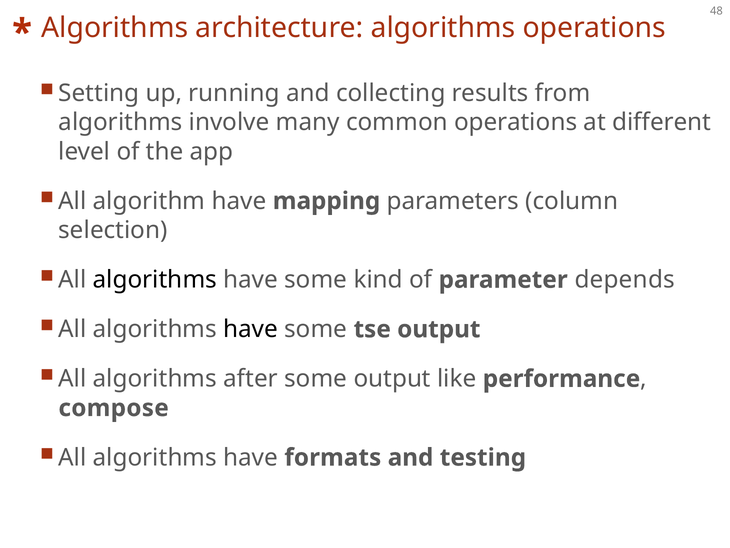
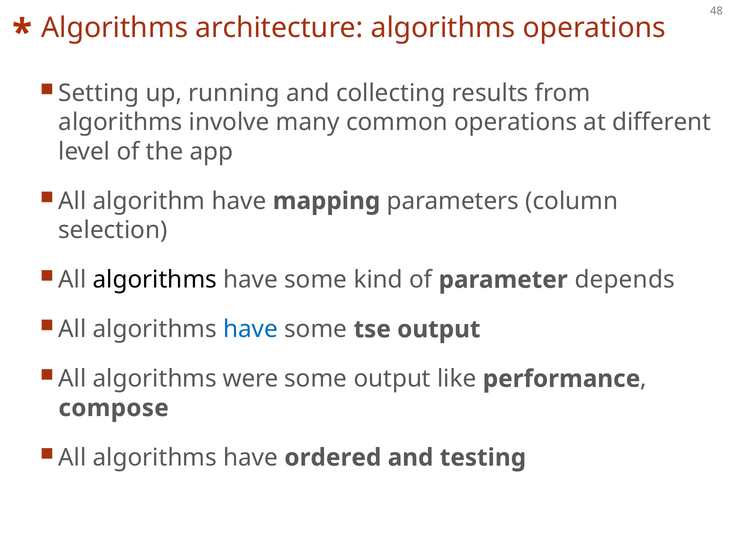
have colour: black -> blue (251, 329)
after: after -> were (251, 378)
formats: formats -> ordered (333, 457)
